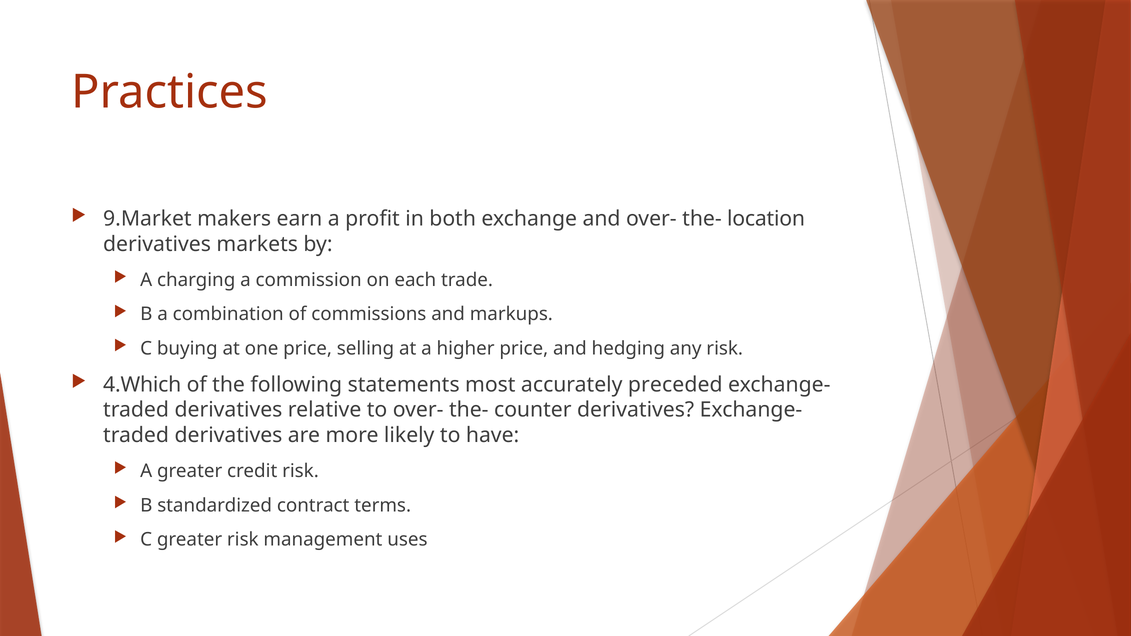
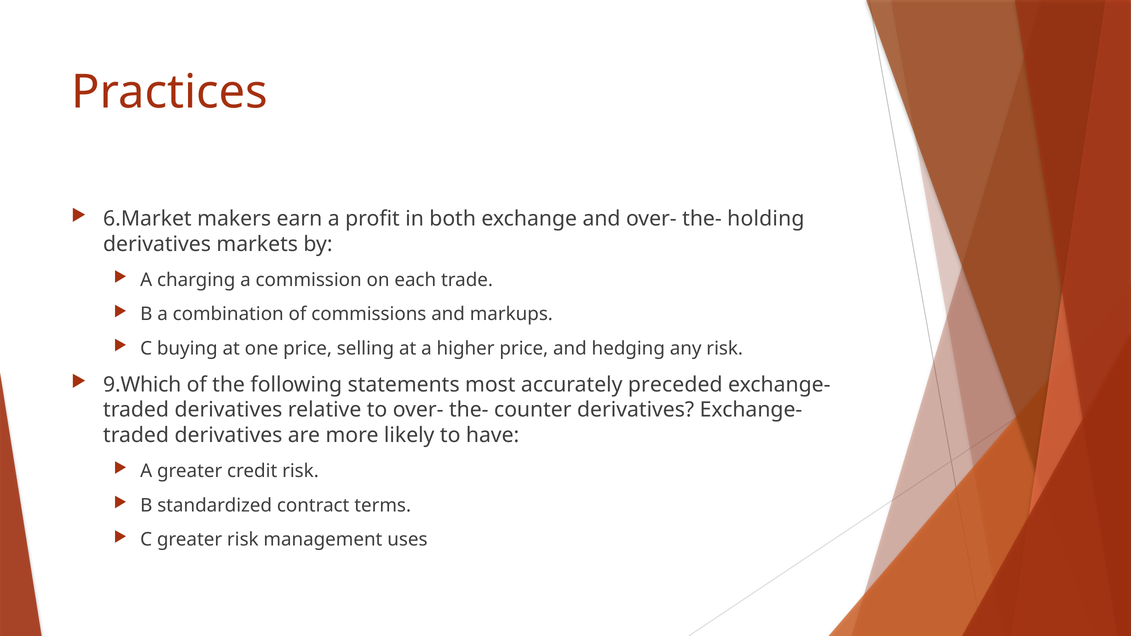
9.Market: 9.Market -> 6.Market (147, 219)
location: location -> holding (766, 219)
4.Which: 4.Which -> 9.Which (142, 385)
